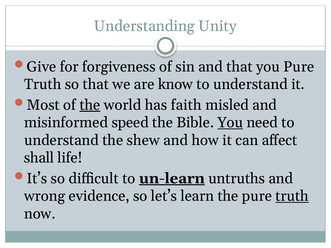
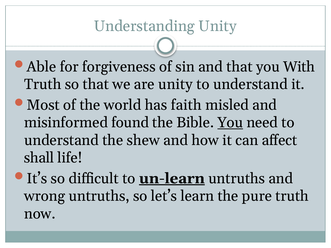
Give: Give -> Able (41, 67)
you Pure: Pure -> With (299, 67)
are know: know -> unity (175, 84)
the underline: present -> none (90, 105)
speed: speed -> found (130, 123)
wrong evidence: evidence -> untruths (99, 196)
truth underline: present -> none (292, 196)
